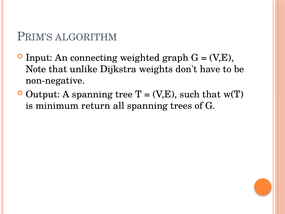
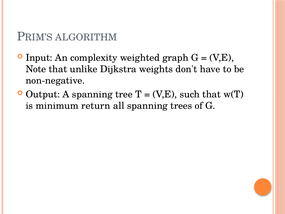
connecting: connecting -> complexity (94, 58)
